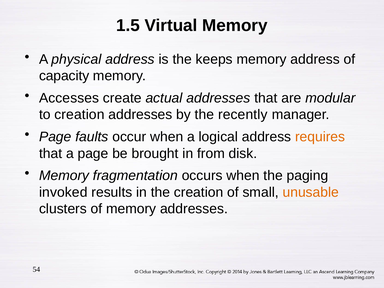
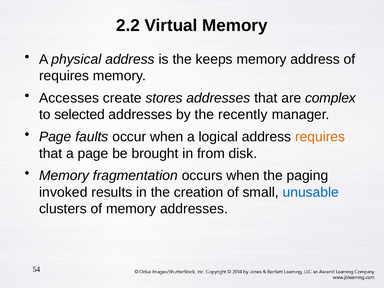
1.5: 1.5 -> 2.2 (128, 25)
capacity: capacity -> requires (64, 76)
actual: actual -> stores (164, 98)
modular: modular -> complex (330, 98)
to creation: creation -> selected (80, 115)
unusable colour: orange -> blue (311, 192)
